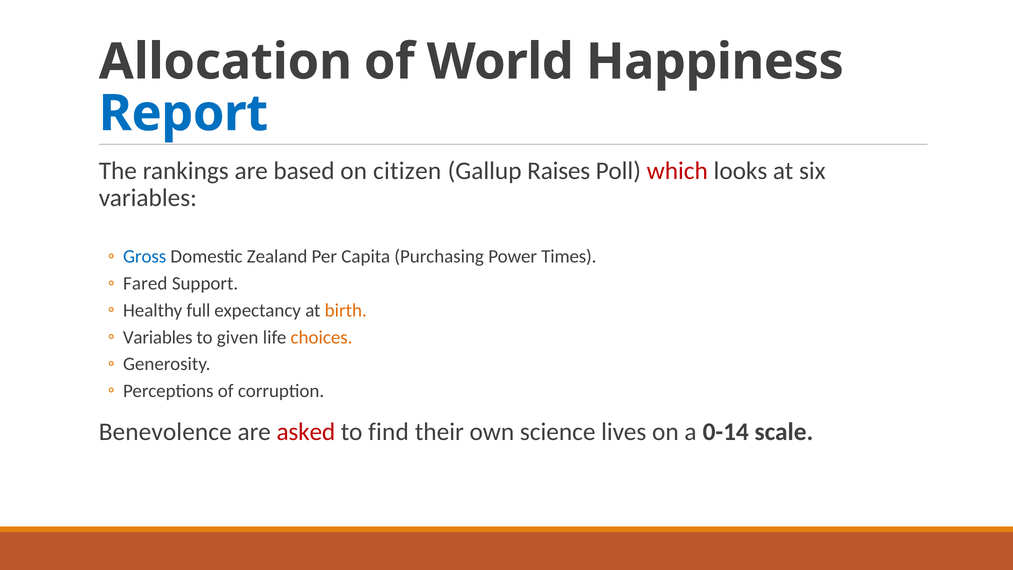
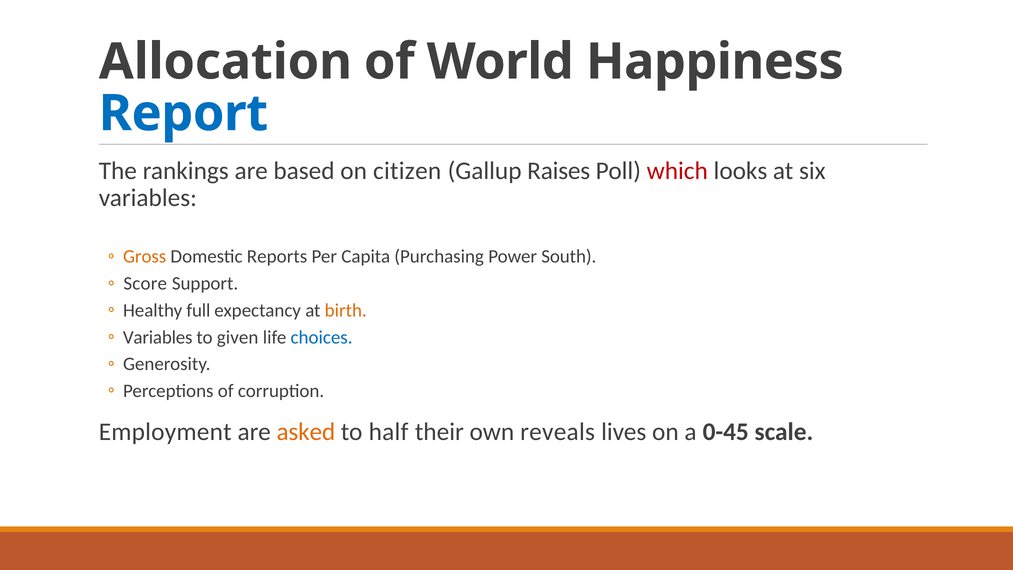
Gross colour: blue -> orange (145, 257)
Zealand: Zealand -> Reports (277, 257)
Times: Times -> South (569, 257)
Fared: Fared -> Score (145, 283)
choices colour: orange -> blue (322, 337)
Benevolence: Benevolence -> Employment (165, 432)
asked colour: red -> orange (306, 432)
find: find -> half (389, 432)
science: science -> reveals (558, 432)
0-14: 0-14 -> 0-45 (726, 432)
